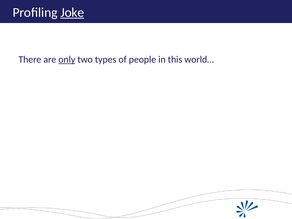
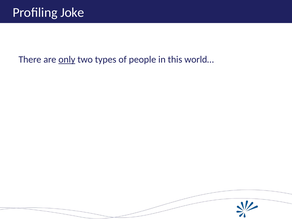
Joke underline: present -> none (72, 12)
